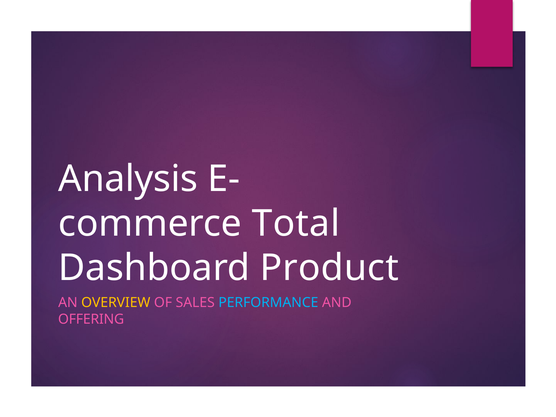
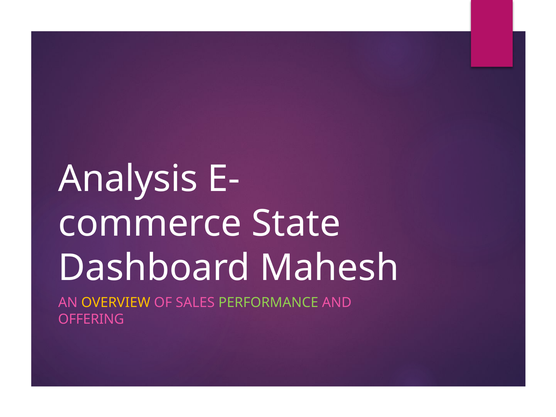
Total: Total -> State (296, 224)
Product: Product -> Mahesh (329, 268)
PERFORMANCE colour: light blue -> light green (268, 303)
